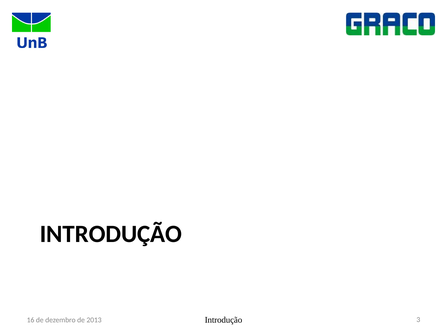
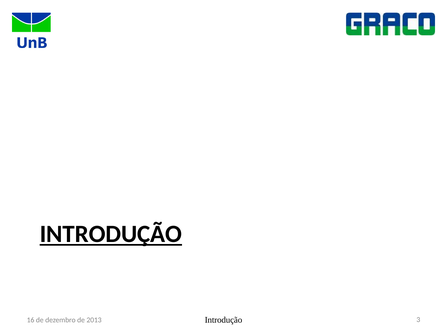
INTRODUÇÃO underline: none -> present (111, 234)
